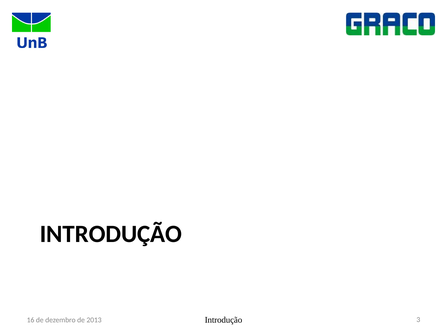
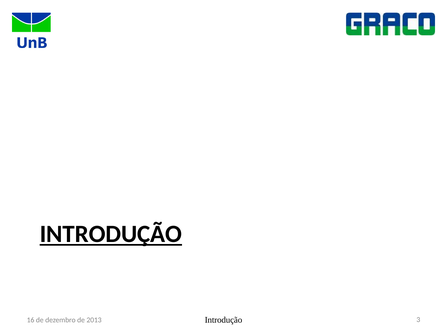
INTRODUÇÃO underline: none -> present (111, 234)
